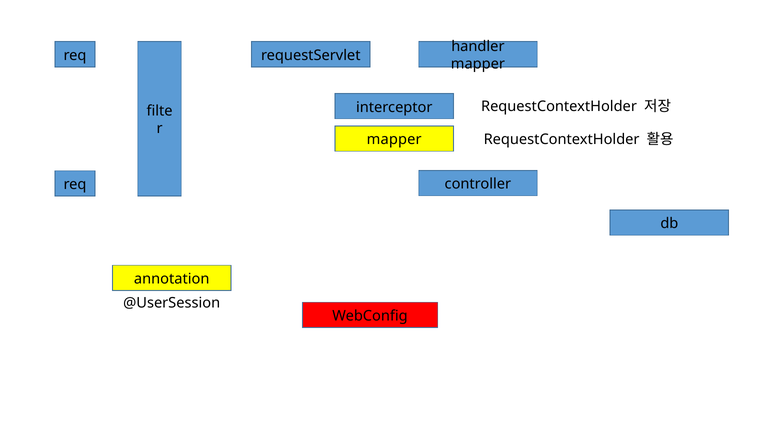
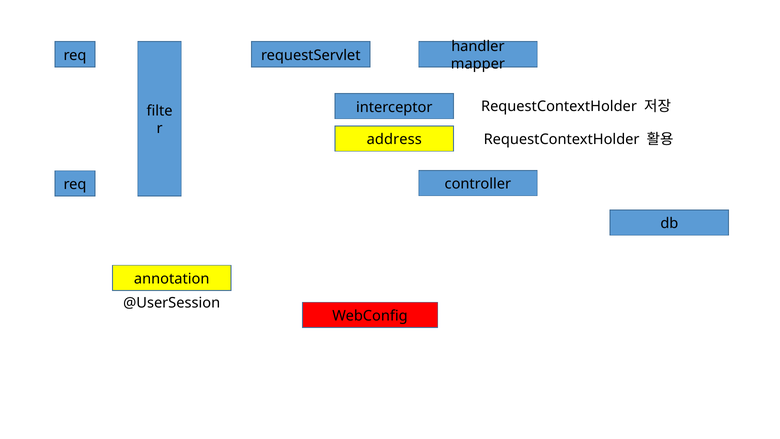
mapper: mapper -> address (394, 140)
